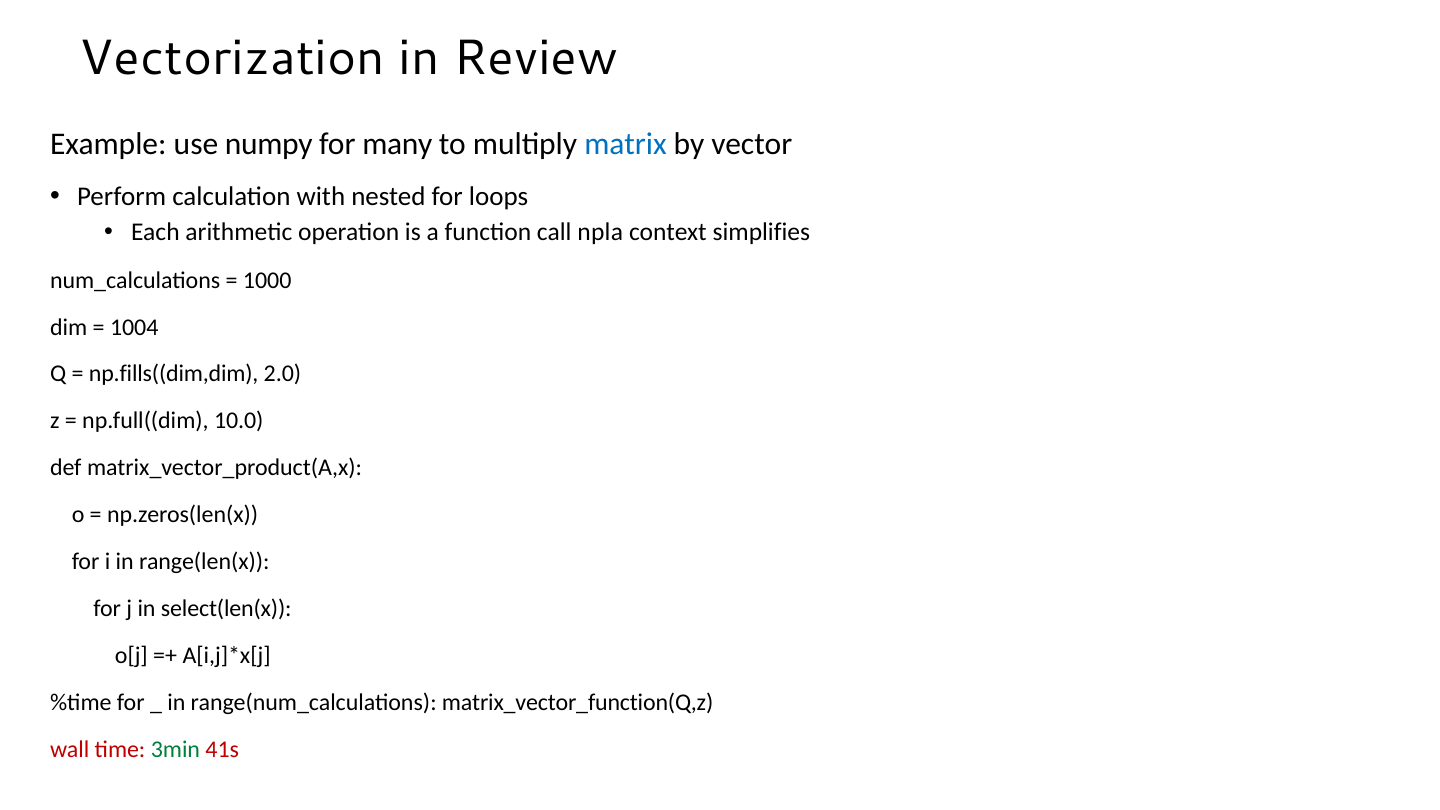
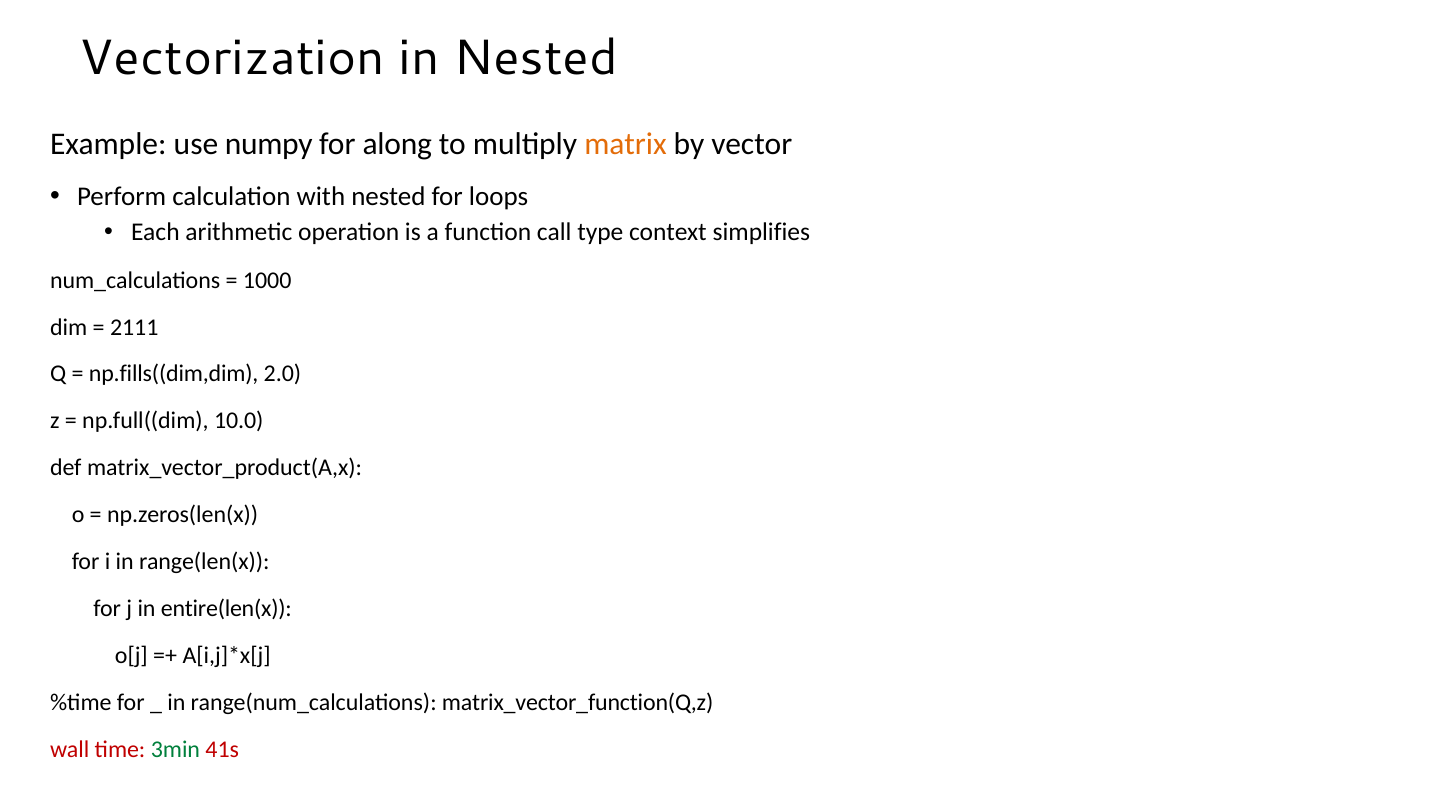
in Review: Review -> Nested (536, 58)
many: many -> along (397, 144)
matrix colour: blue -> orange (625, 144)
npla: npla -> type (600, 232)
1004: 1004 -> 2111 (134, 327)
select(len(x: select(len(x -> entire(len(x (226, 609)
